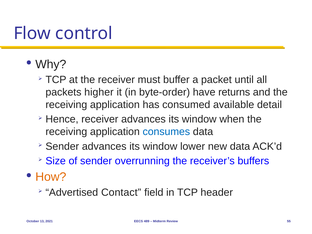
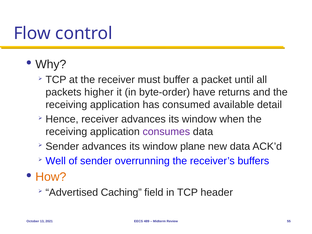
consumes colour: blue -> purple (166, 132)
lower: lower -> plane (193, 146)
Size: Size -> Well (56, 161)
Contact: Contact -> Caching (121, 192)
